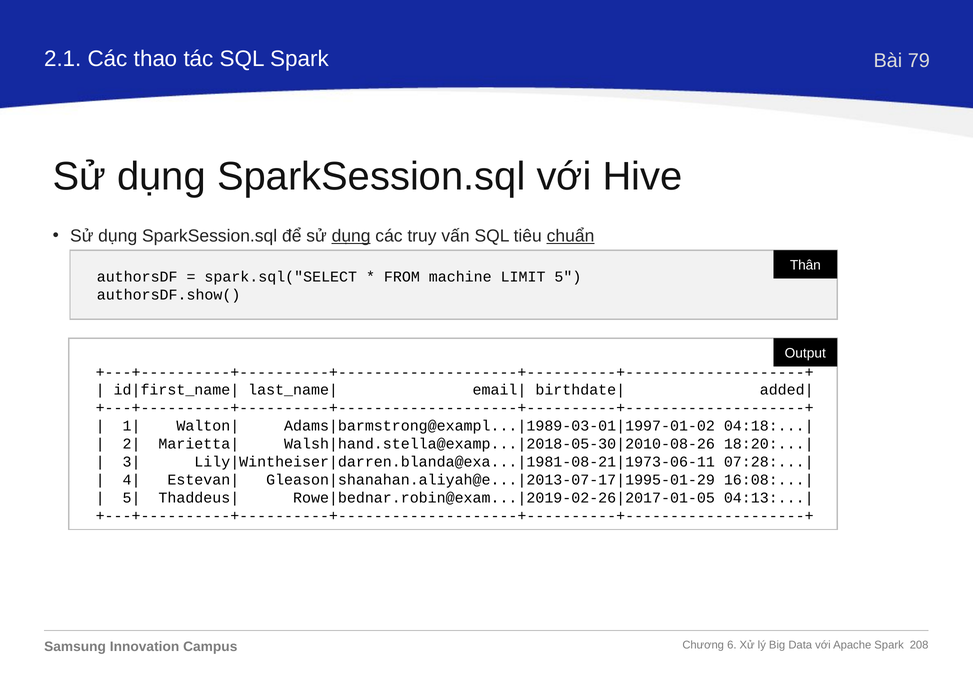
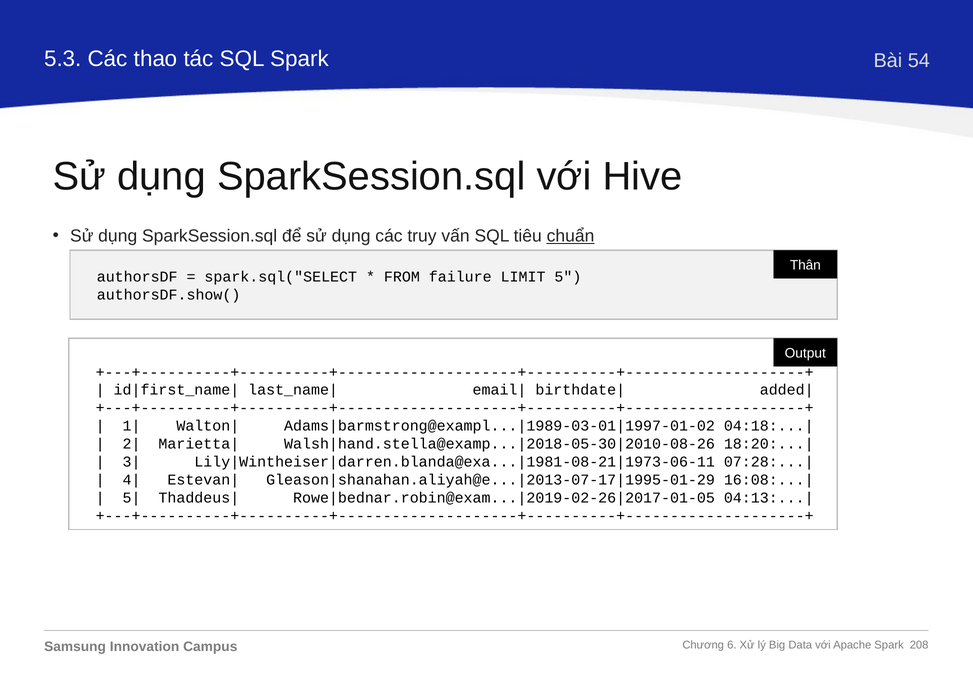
2.1: 2.1 -> 5.3 (63, 59)
79: 79 -> 54 (919, 61)
dụng underline: present -> none (351, 236)
machine: machine -> failure (460, 277)
